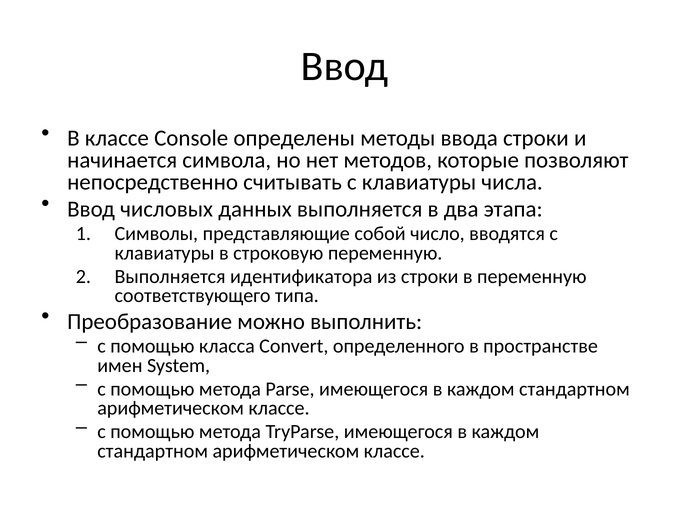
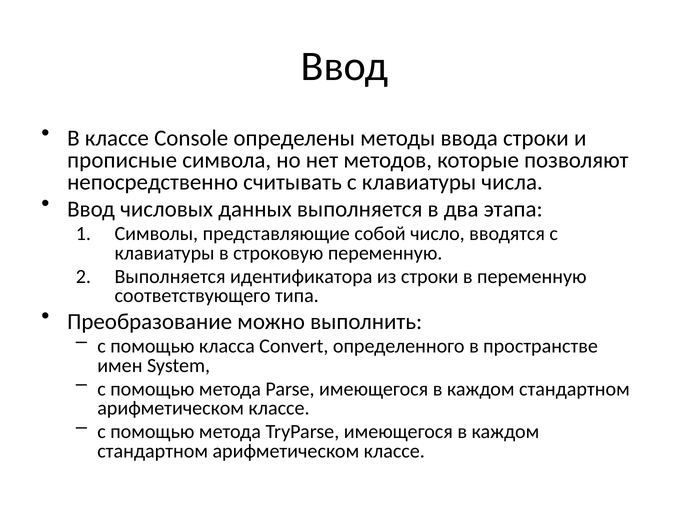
начинается: начинается -> прописные (122, 161)
